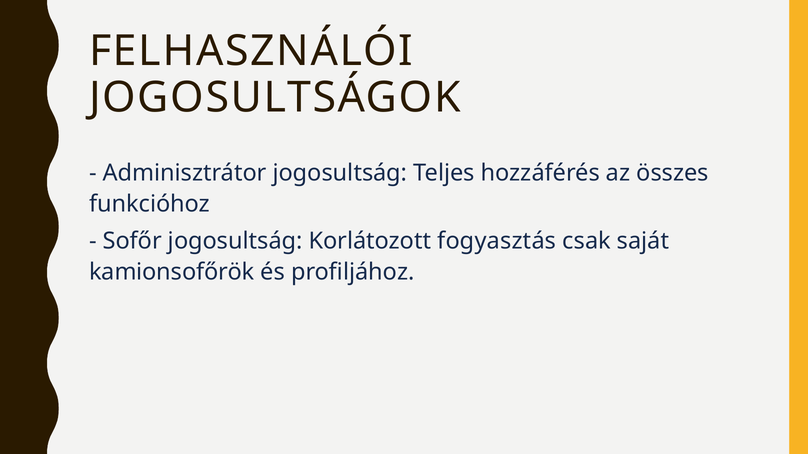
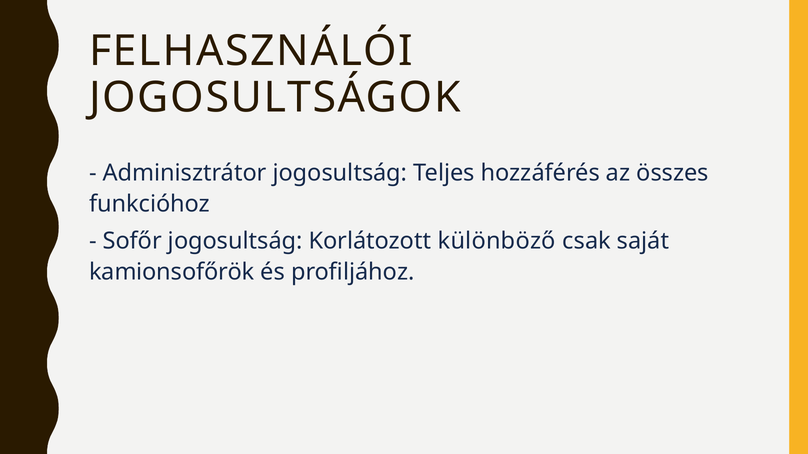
fogyasztás: fogyasztás -> különböző (497, 241)
